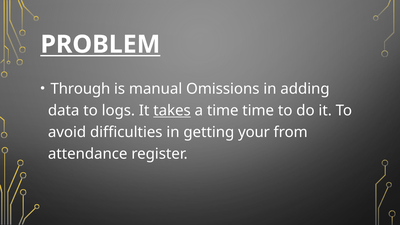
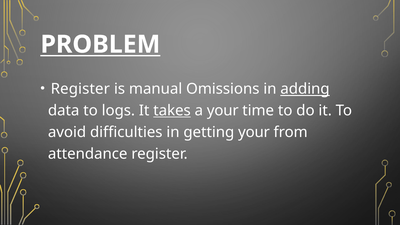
Through: Through -> Register (80, 89)
adding underline: none -> present (305, 89)
a time: time -> your (223, 111)
